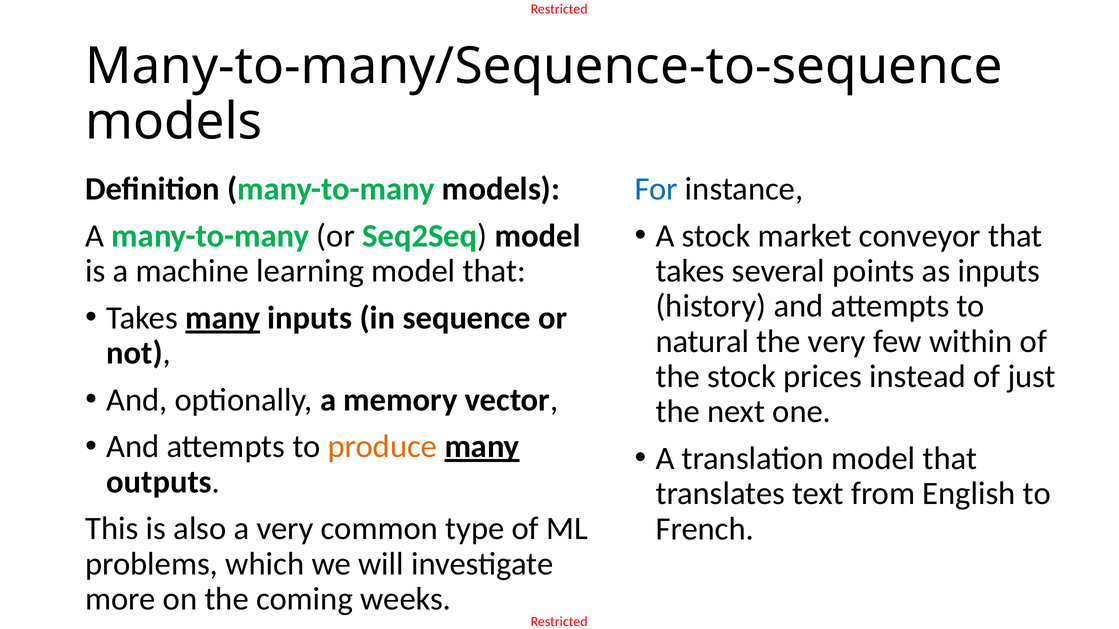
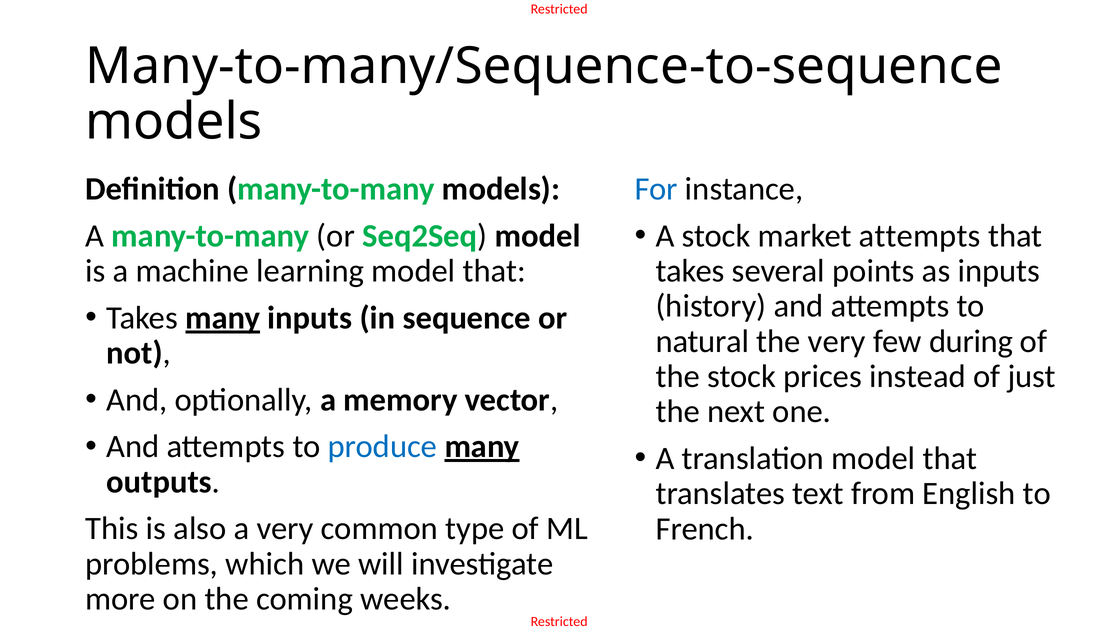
market conveyor: conveyor -> attempts (920, 236)
within: within -> during (971, 342)
produce colour: orange -> blue (382, 447)
